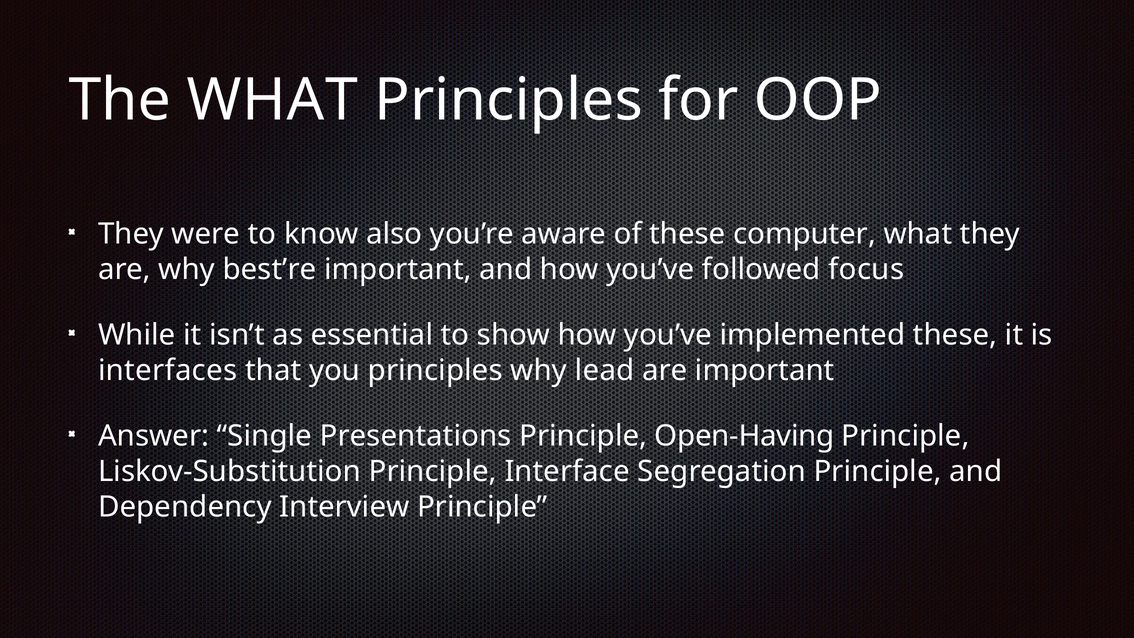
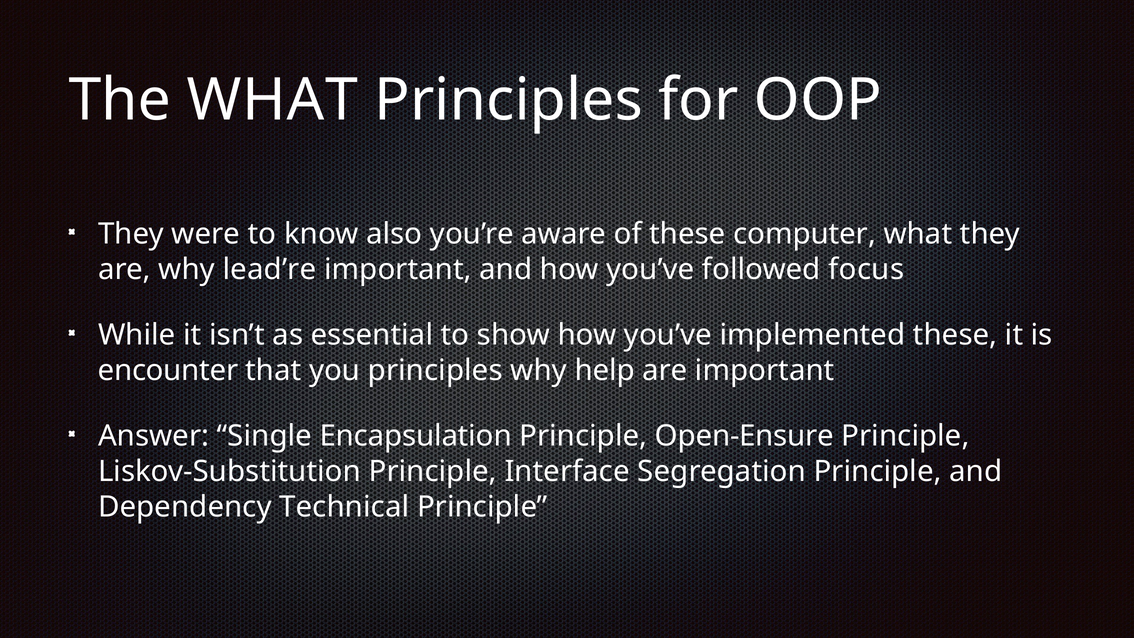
best’re: best’re -> lead’re (269, 269)
interfaces: interfaces -> encounter (168, 370)
lead: lead -> help (605, 370)
Presentations: Presentations -> Encapsulation (416, 436)
Open-Having: Open-Having -> Open-Ensure (744, 436)
Interview: Interview -> Technical (344, 507)
